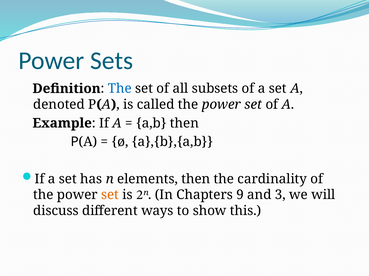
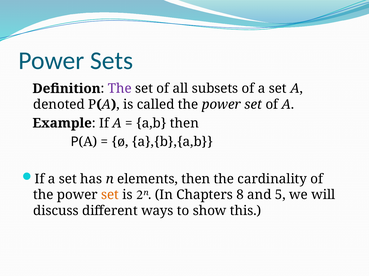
The colour: blue -> purple (120, 89)
9: 9 -> 8 (240, 195)
3: 3 -> 5 (280, 195)
